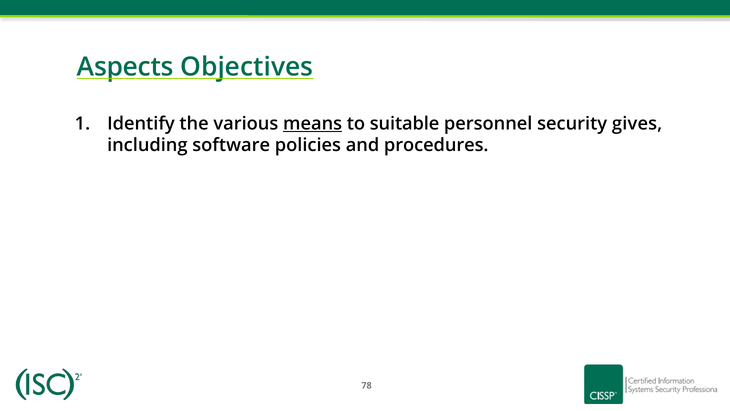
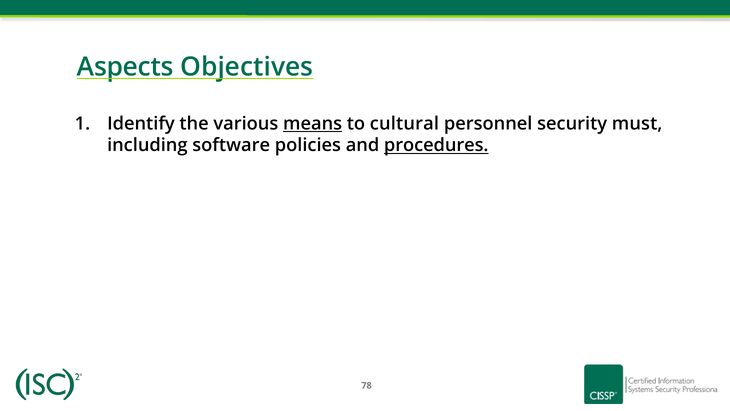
suitable: suitable -> cultural (404, 123)
gives: gives -> must (637, 123)
procedures underline: none -> present (436, 145)
